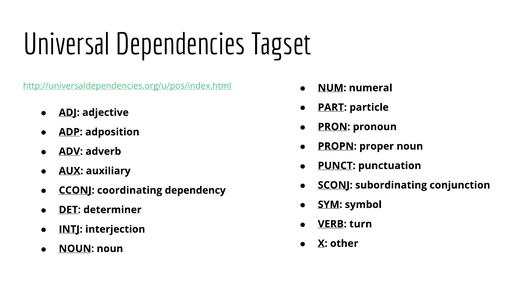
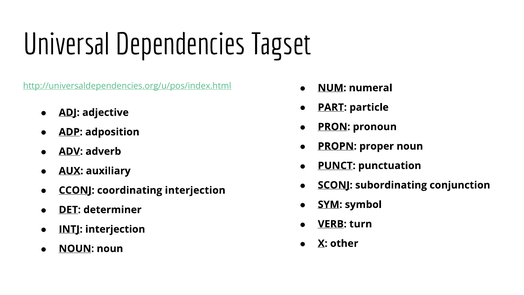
coordinating dependency: dependency -> interjection (195, 190)
